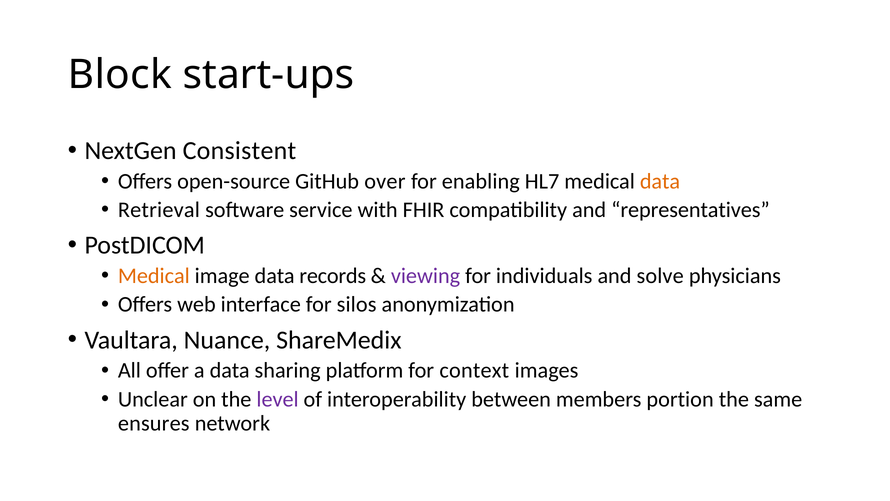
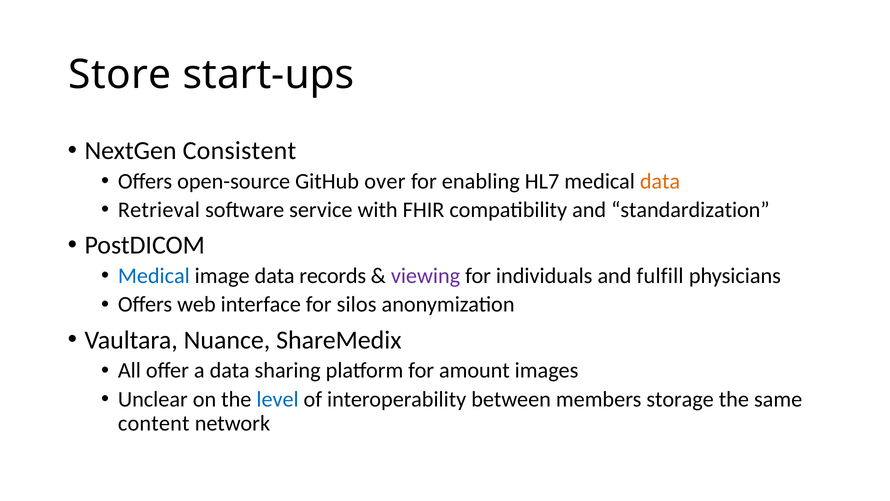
Block: Block -> Store (120, 75)
representatives: representatives -> standardization (690, 210)
Medical colour: orange -> blue (154, 276)
solve: solve -> fulfill (660, 276)
context: context -> amount (474, 370)
level colour: purple -> blue (278, 399)
portion: portion -> storage (680, 399)
ensures: ensures -> content (154, 423)
